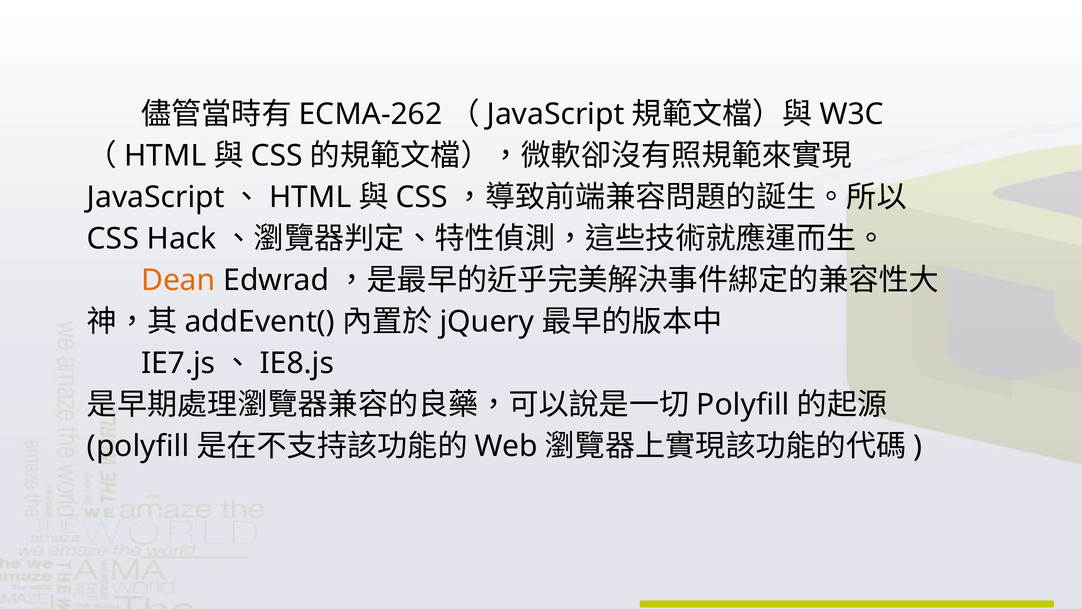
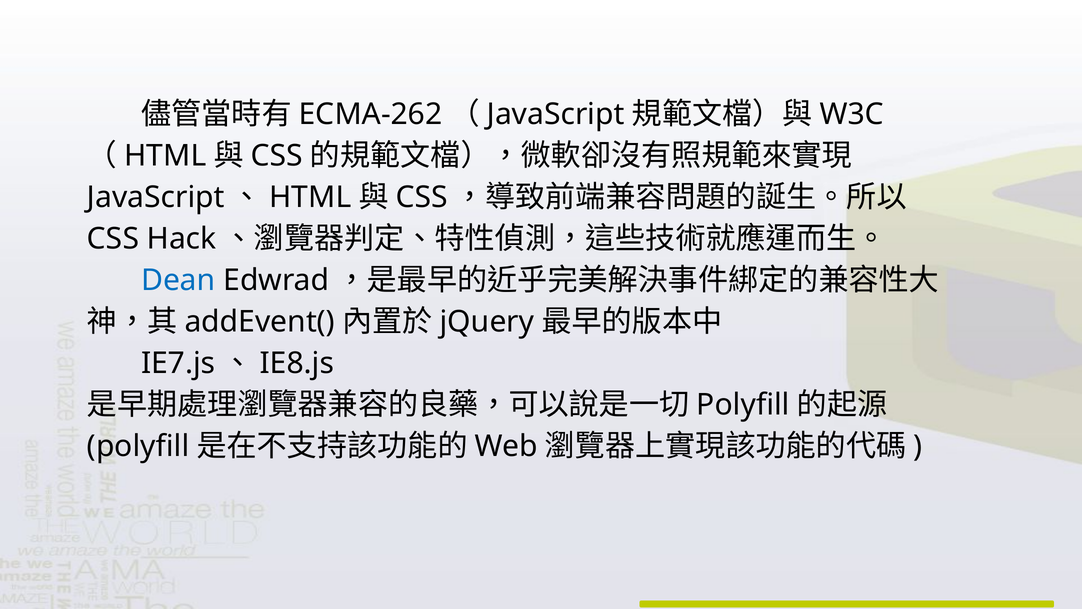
Dean colour: orange -> blue (178, 280)
